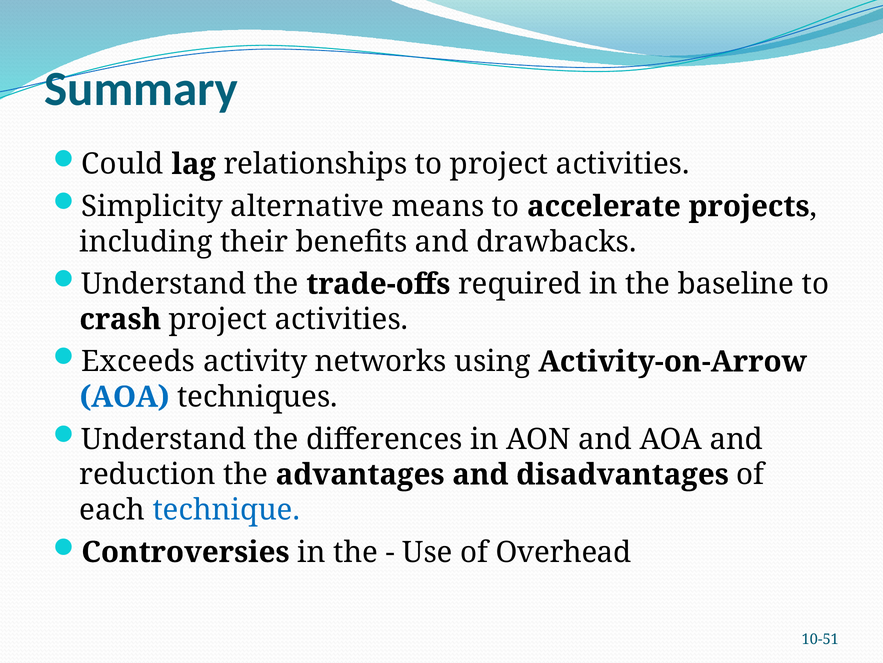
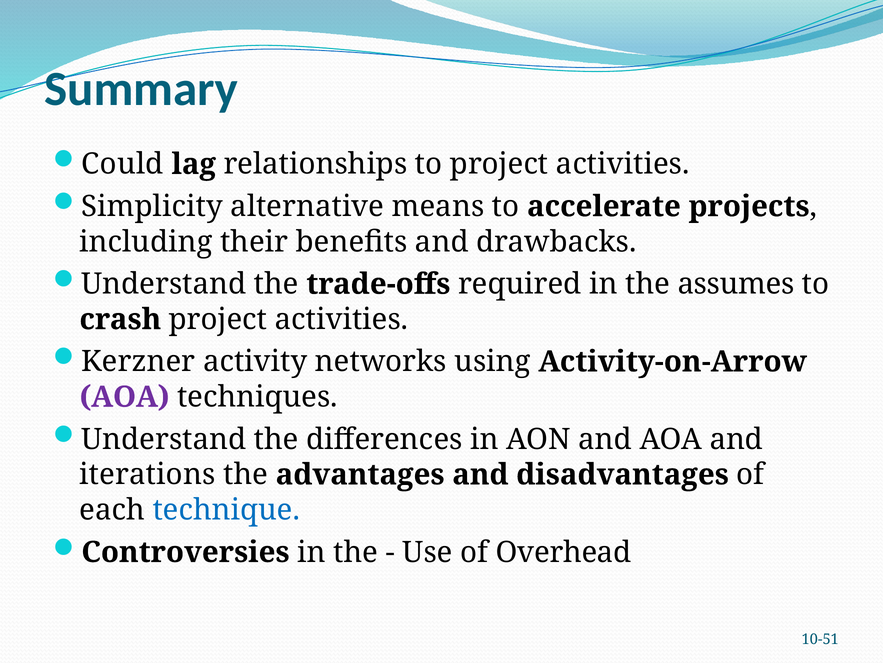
baseline: baseline -> assumes (736, 284)
Exceeds: Exceeds -> Kerzner (138, 361)
AOA colour: blue -> purple (125, 397)
reduction: reduction -> iterations (147, 474)
